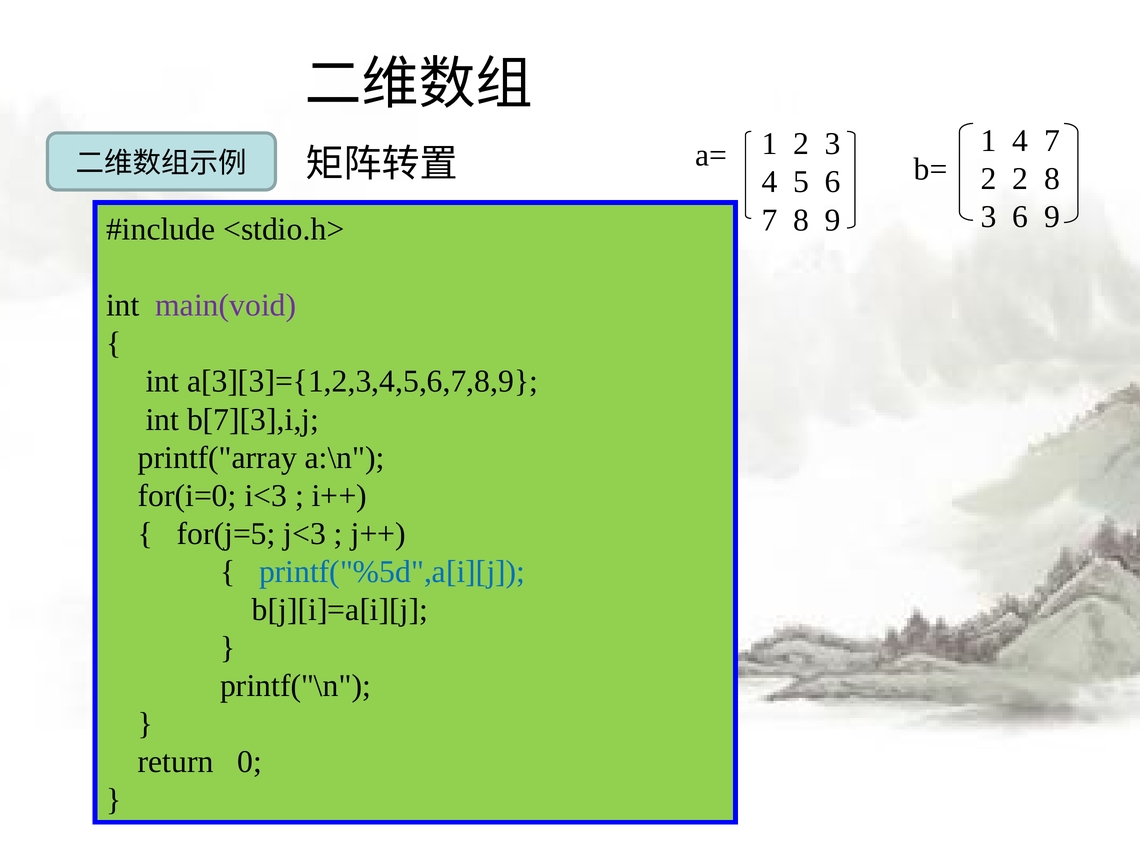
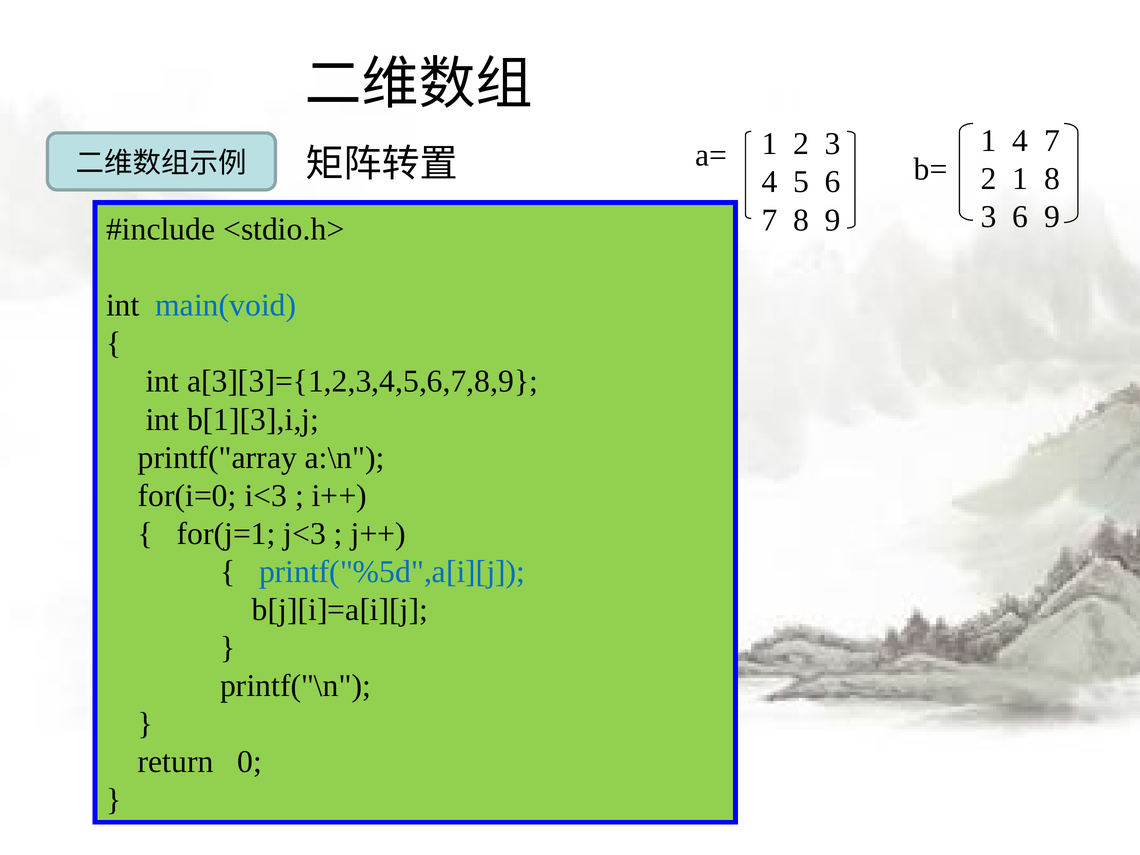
2 2: 2 -> 1 (1020, 179)
main(void colour: purple -> blue (226, 306)
b[7][3],i,j: b[7][3],i,j -> b[1][3],i,j (253, 420)
for(j=5: for(j=5 -> for(j=1 (226, 534)
